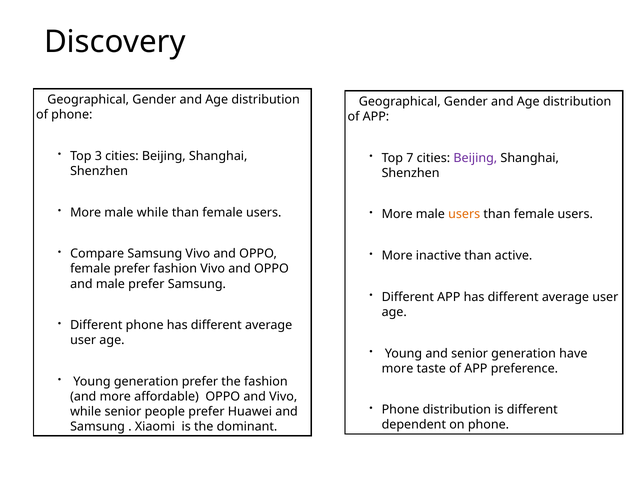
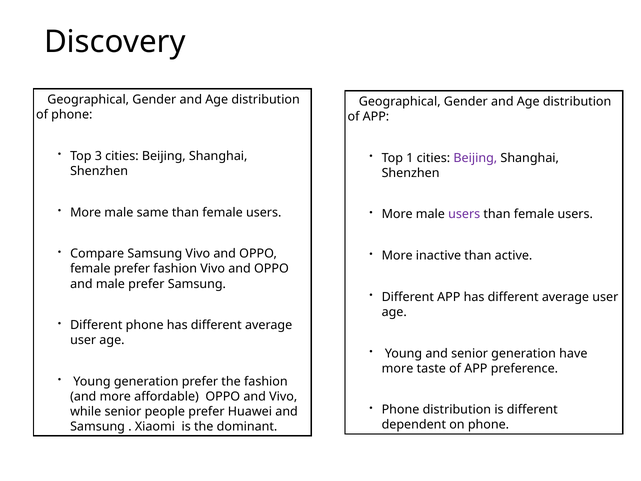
7: 7 -> 1 (410, 158)
male while: while -> same (153, 212)
users colour: orange -> purple (464, 214)
